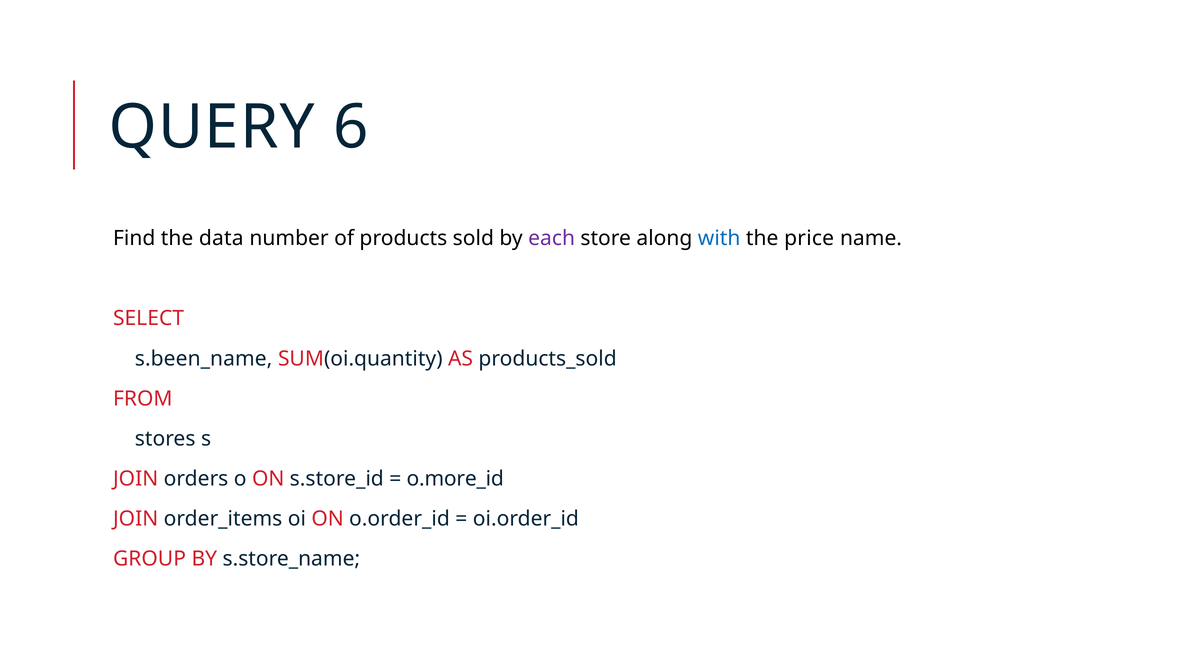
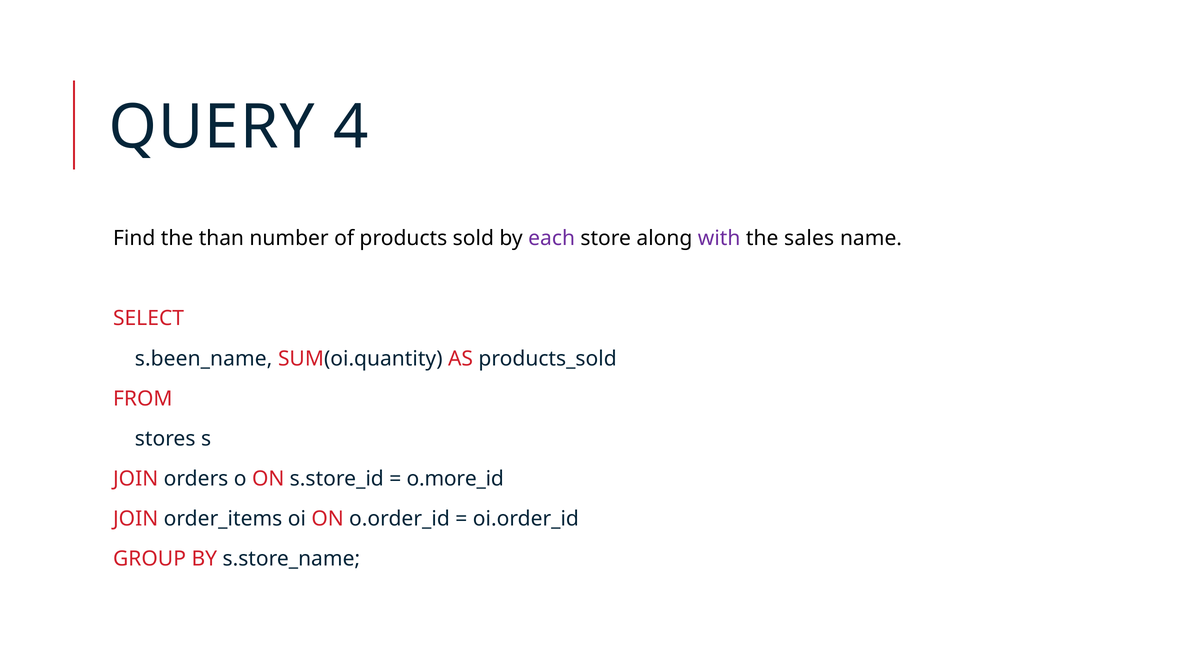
6: 6 -> 4 (351, 127)
data: data -> than (221, 238)
with colour: blue -> purple (719, 238)
price: price -> sales (809, 238)
